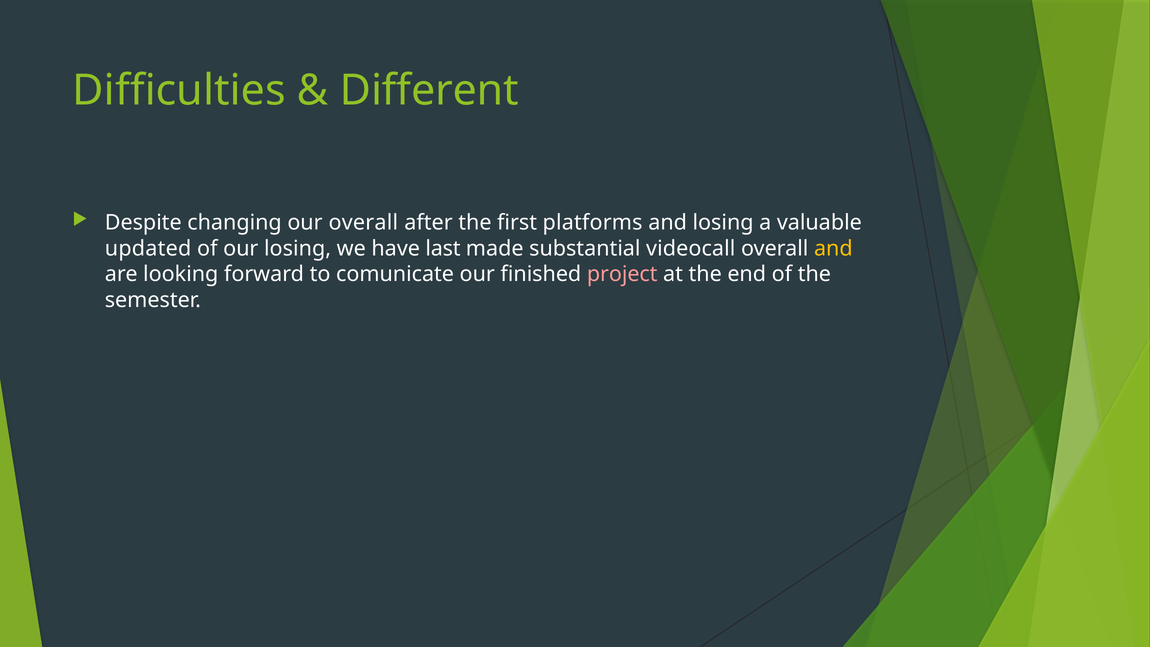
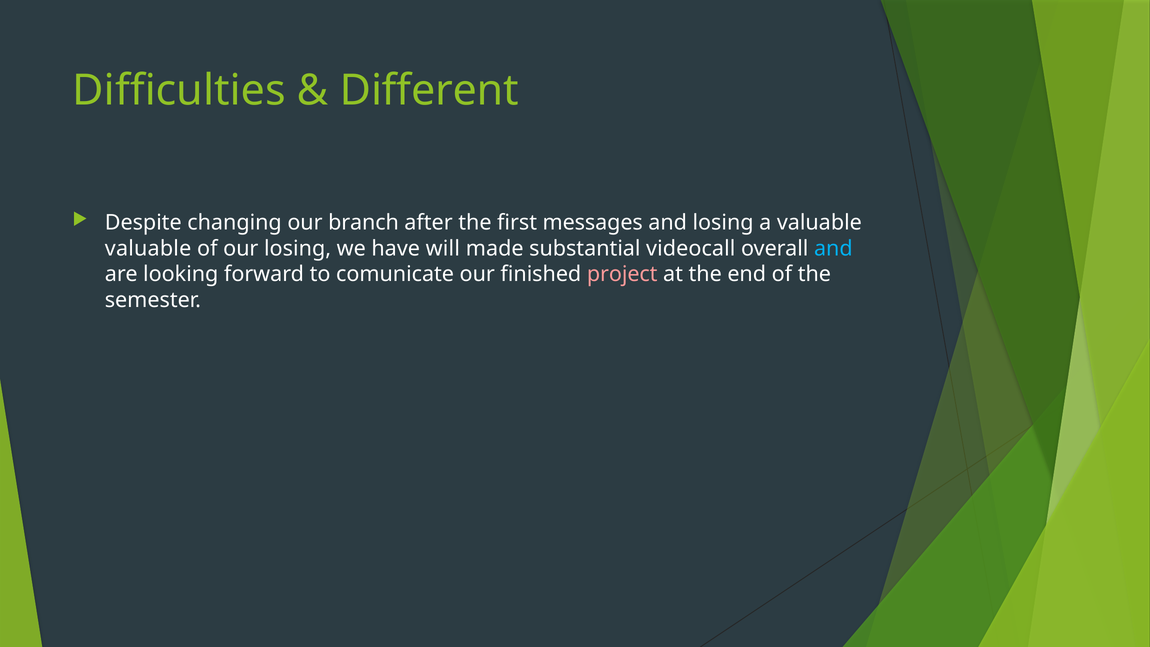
our overall: overall -> branch (364, 223)
platforms: platforms -> messages (593, 223)
updated: updated -> valuable (148, 248)
last: last -> will (443, 248)
and colour: yellow -> light blue (833, 248)
